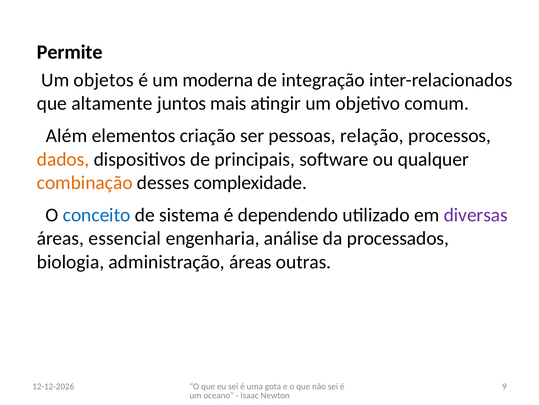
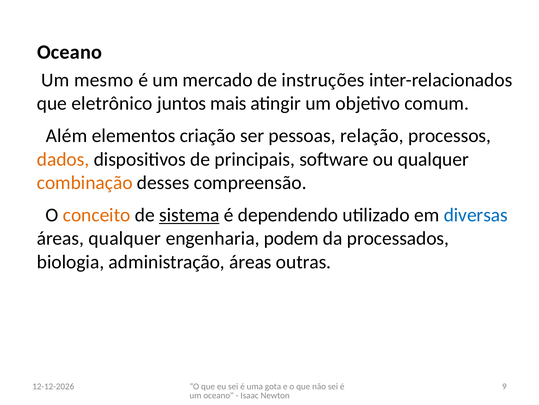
Permite: Permite -> Oceano (70, 52)
objetos: objetos -> mesmo (104, 80)
moderna: moderna -> mercado (218, 80)
integração: integração -> instruções (323, 80)
altamente: altamente -> eletrônico (112, 103)
complexidade: complexidade -> compreensão (250, 182)
conceito colour: blue -> orange (97, 215)
sistema underline: none -> present (189, 215)
diversas colour: purple -> blue (476, 215)
áreas essencial: essencial -> qualquer (125, 238)
análise: análise -> podem (291, 238)
